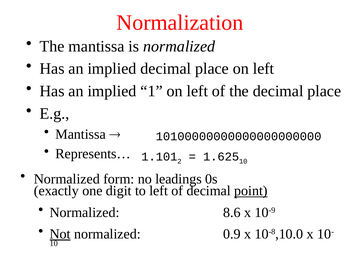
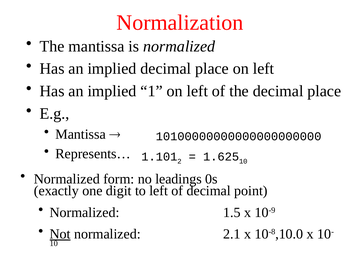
point underline: present -> none (251, 191)
8.6: 8.6 -> 1.5 (232, 212)
0.9: 0.9 -> 2.1 (232, 234)
